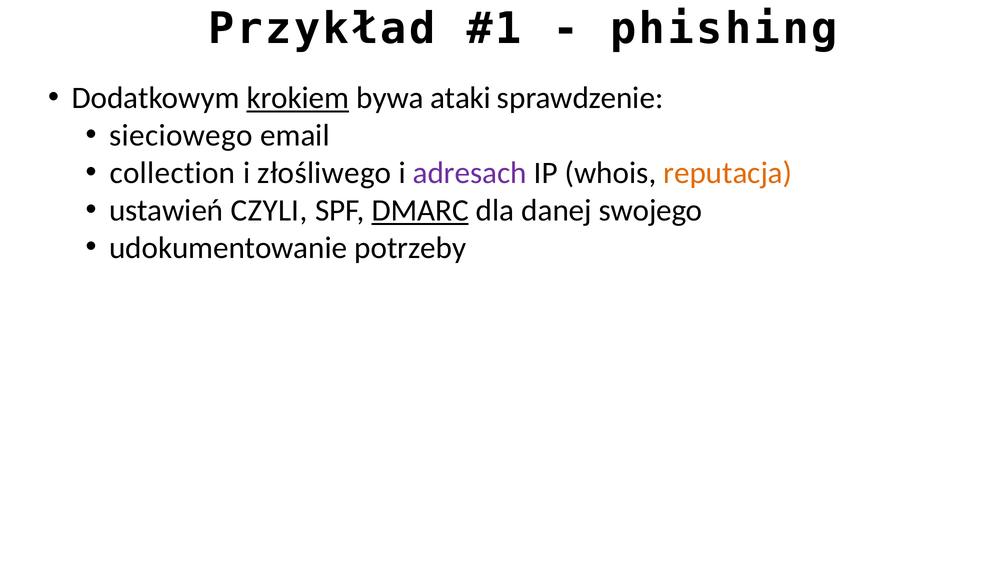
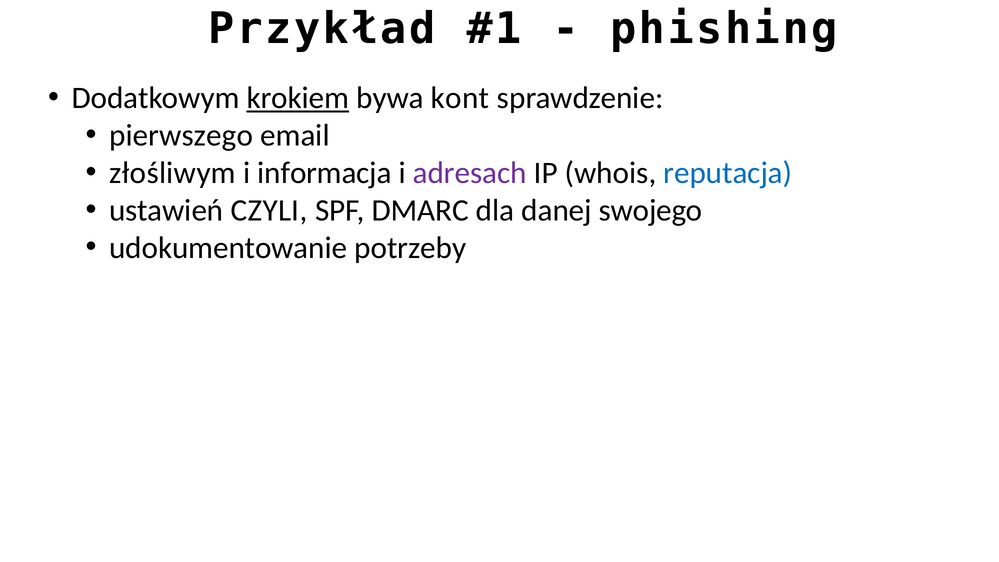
ataki: ataki -> kont (460, 98)
sieciowego: sieciowego -> pierwszego (181, 135)
collection: collection -> złośliwym (172, 173)
złośliwego: złośliwego -> informacja (325, 173)
reputacja colour: orange -> blue (728, 173)
DMARC underline: present -> none (420, 210)
